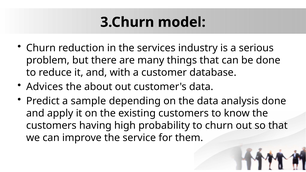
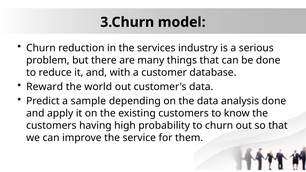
Advices: Advices -> Reward (45, 87)
about: about -> world (98, 87)
